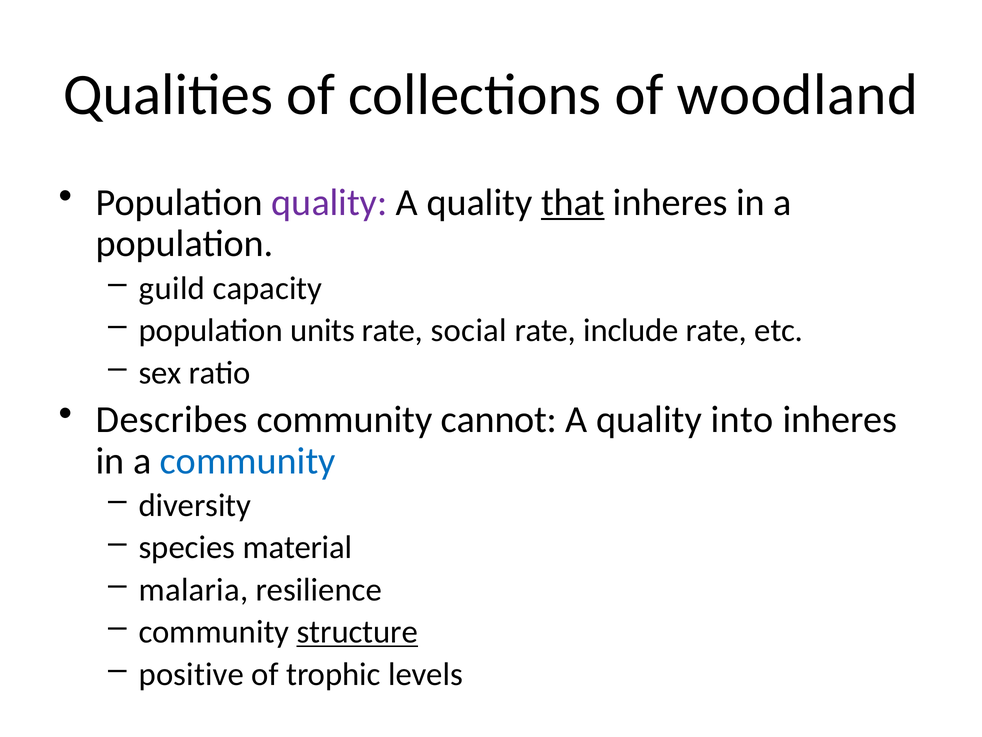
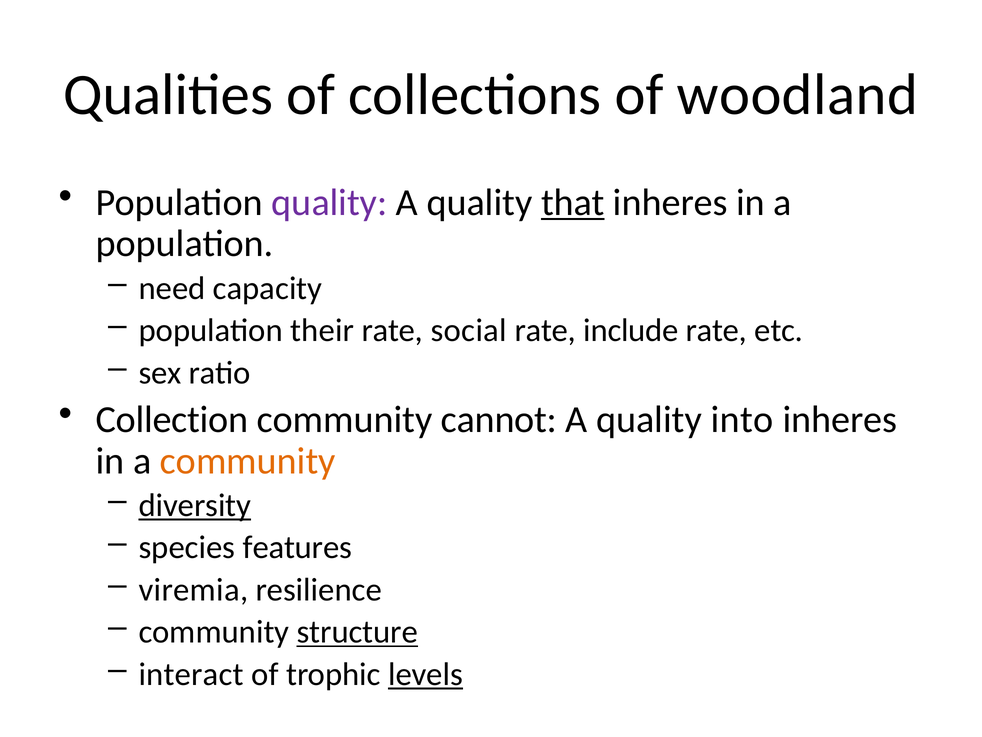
guild: guild -> need (172, 288)
units: units -> their (322, 330)
Describes: Describes -> Collection (172, 419)
community colour: blue -> orange (248, 461)
diversity underline: none -> present (195, 505)
material: material -> features (297, 547)
malaria: malaria -> viremia (193, 590)
positive: positive -> interact (191, 674)
levels underline: none -> present (426, 674)
